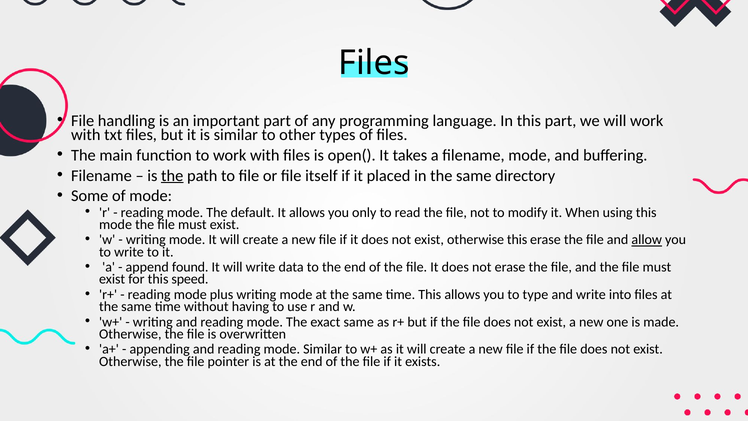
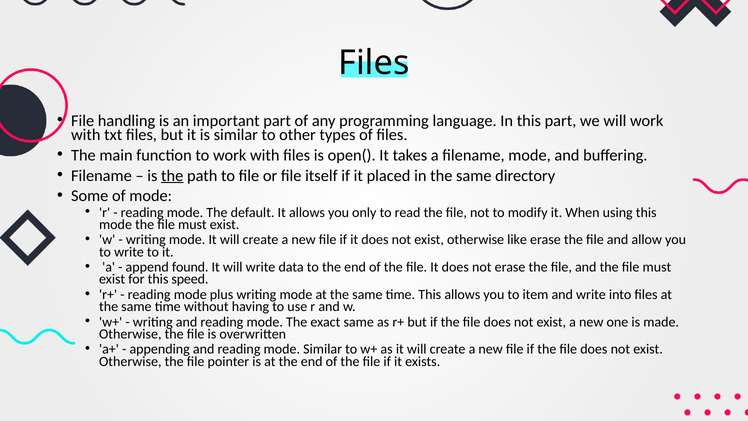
otherwise this: this -> like (517, 240)
allow underline: present -> none (647, 240)
type: type -> item (536, 294)
